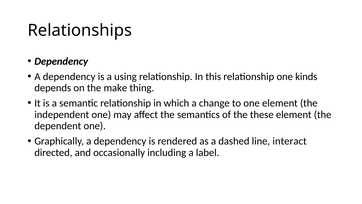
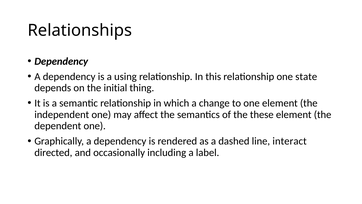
kinds: kinds -> state (306, 76)
make: make -> initial (115, 88)
